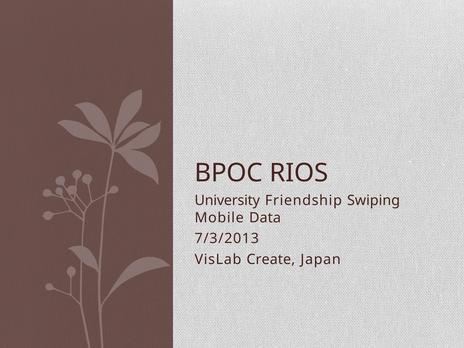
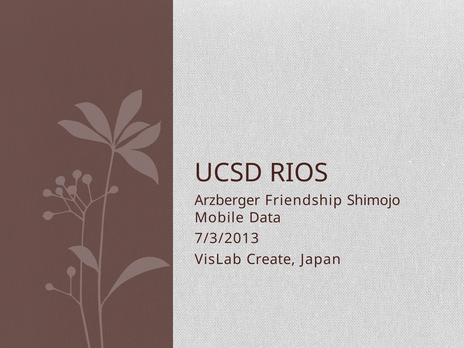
BPOC: BPOC -> UCSD (229, 173)
University: University -> Arzberger (227, 201)
Swiping: Swiping -> Shimojo (374, 201)
